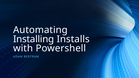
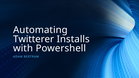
Installing: Installing -> Twitterer (34, 39)
